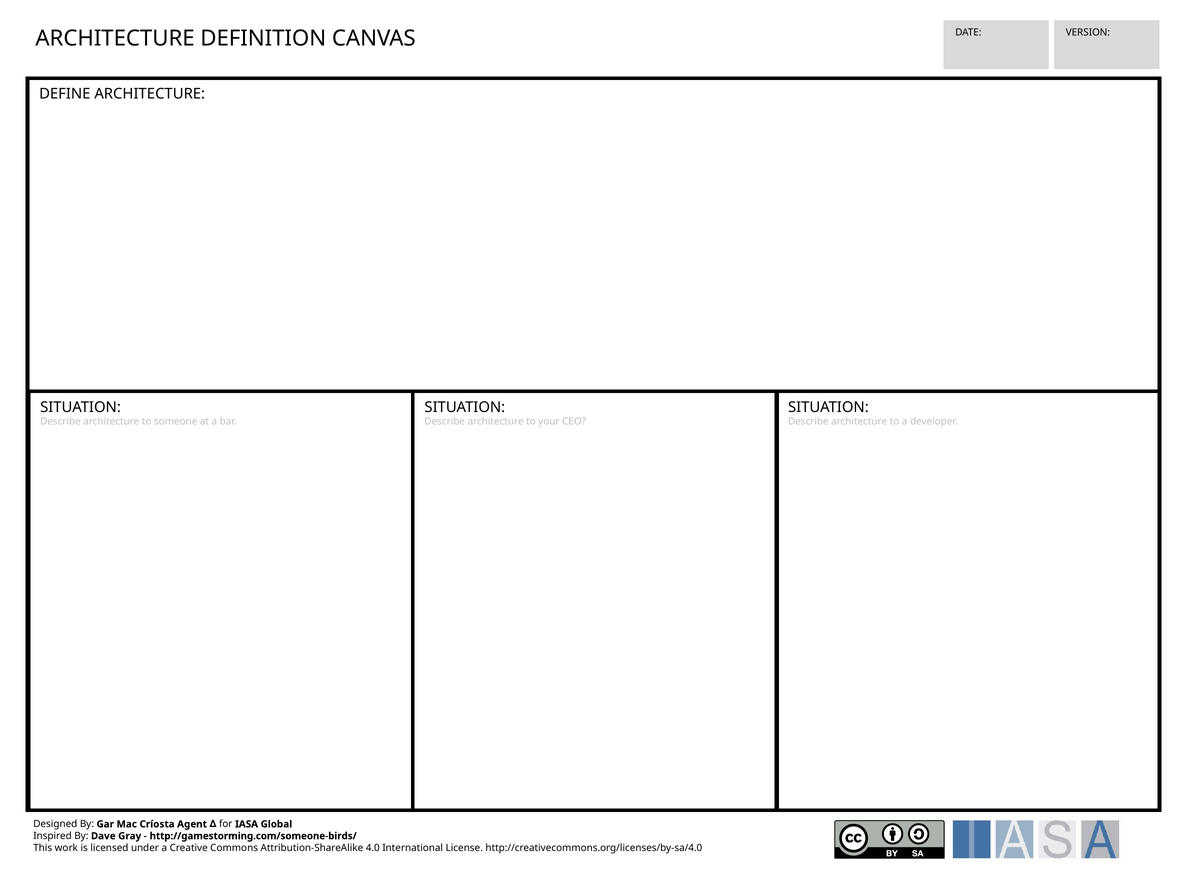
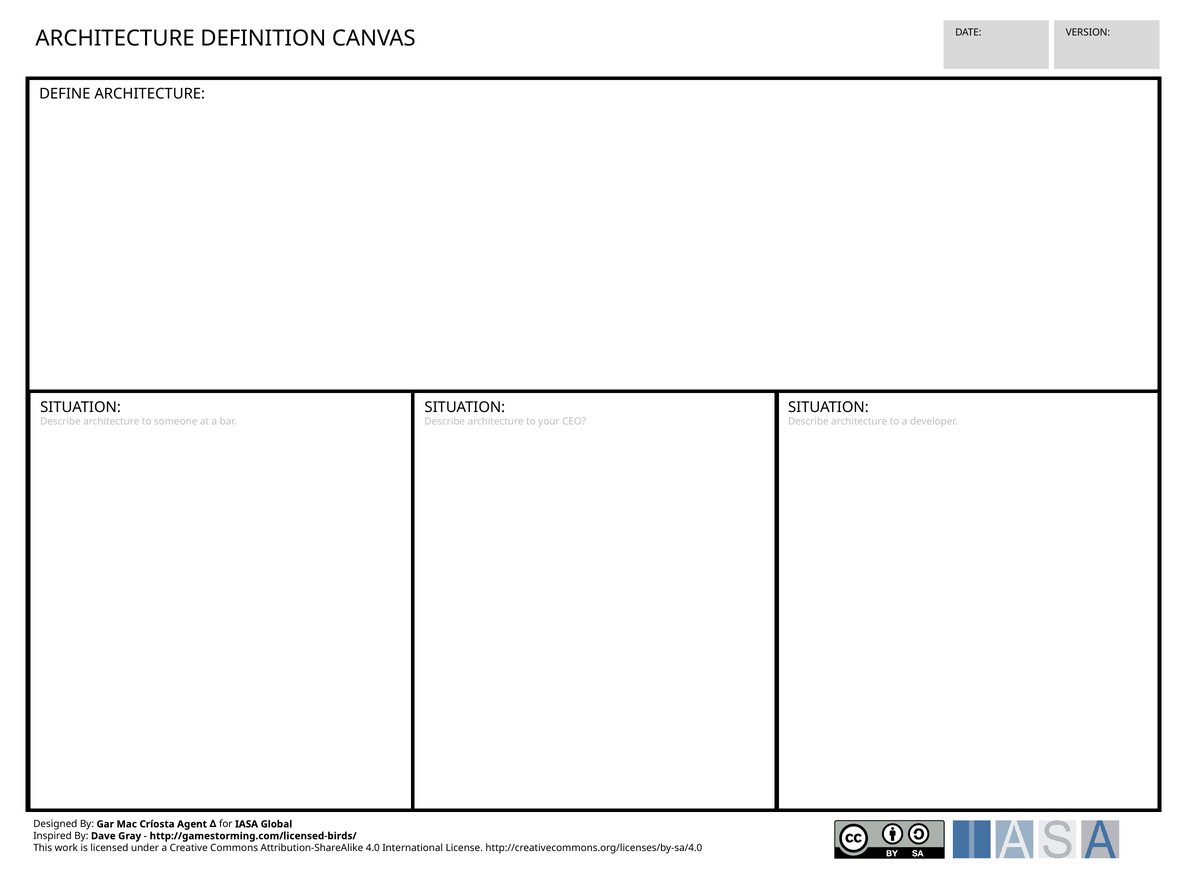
http://gamestorming.com/someone-birds/: http://gamestorming.com/someone-birds/ -> http://gamestorming.com/licensed-birds/ (253, 836)
